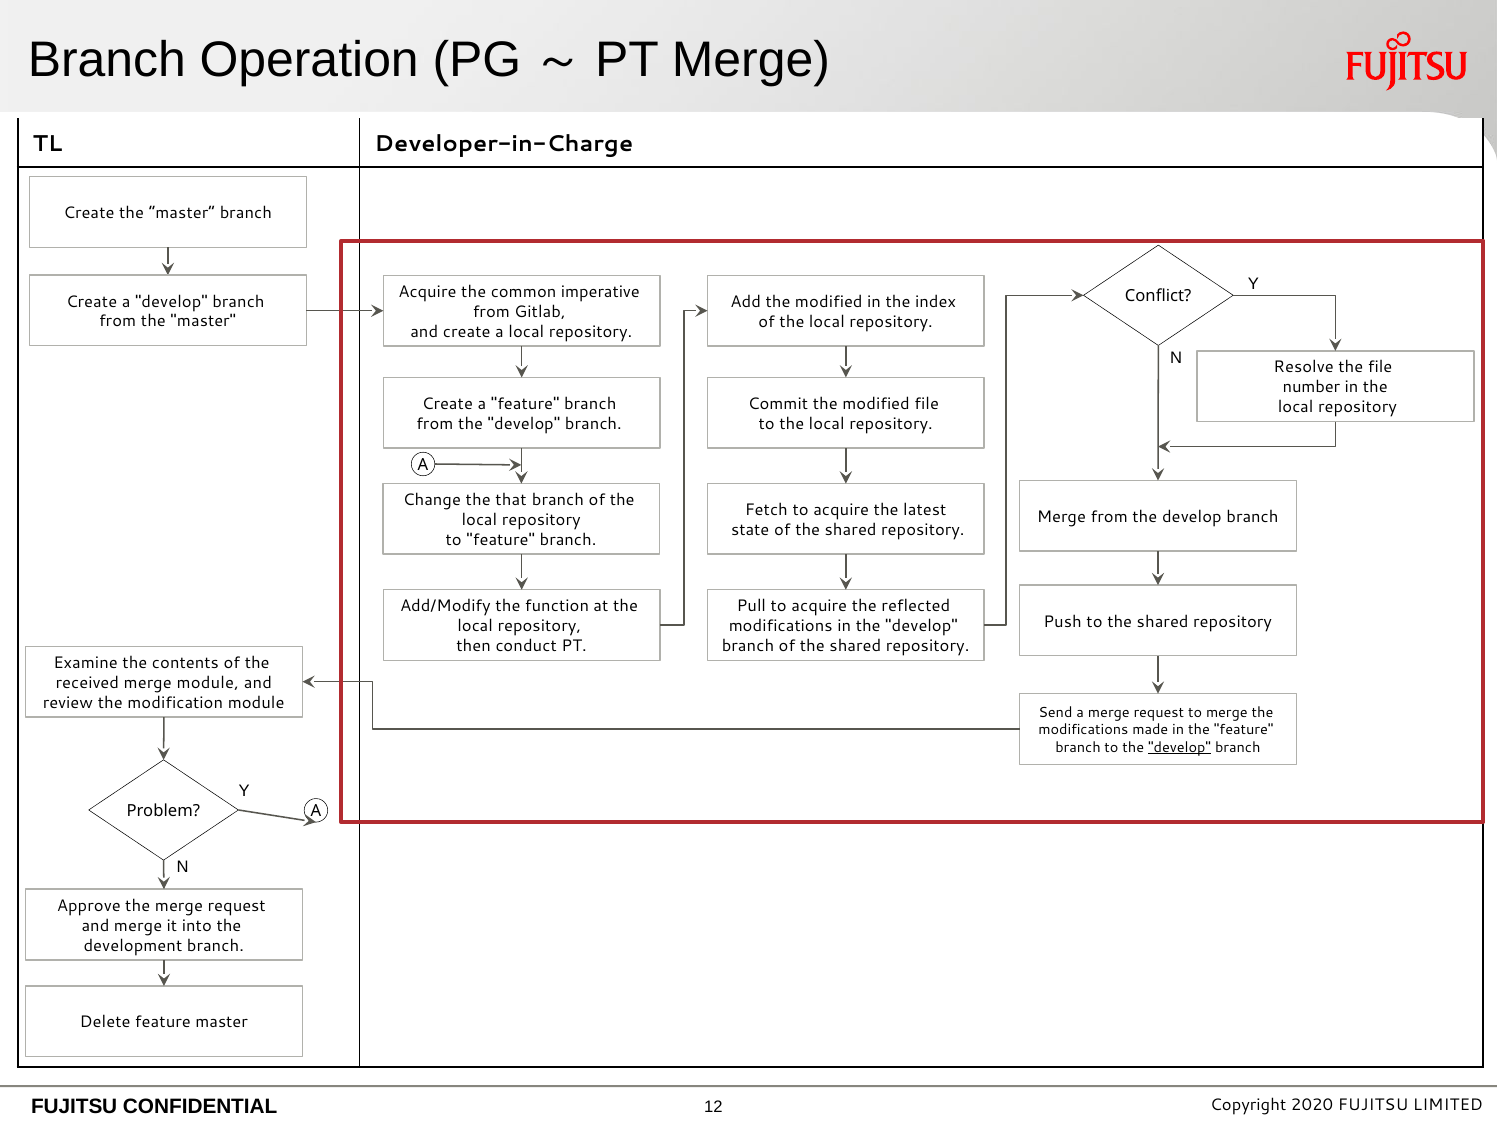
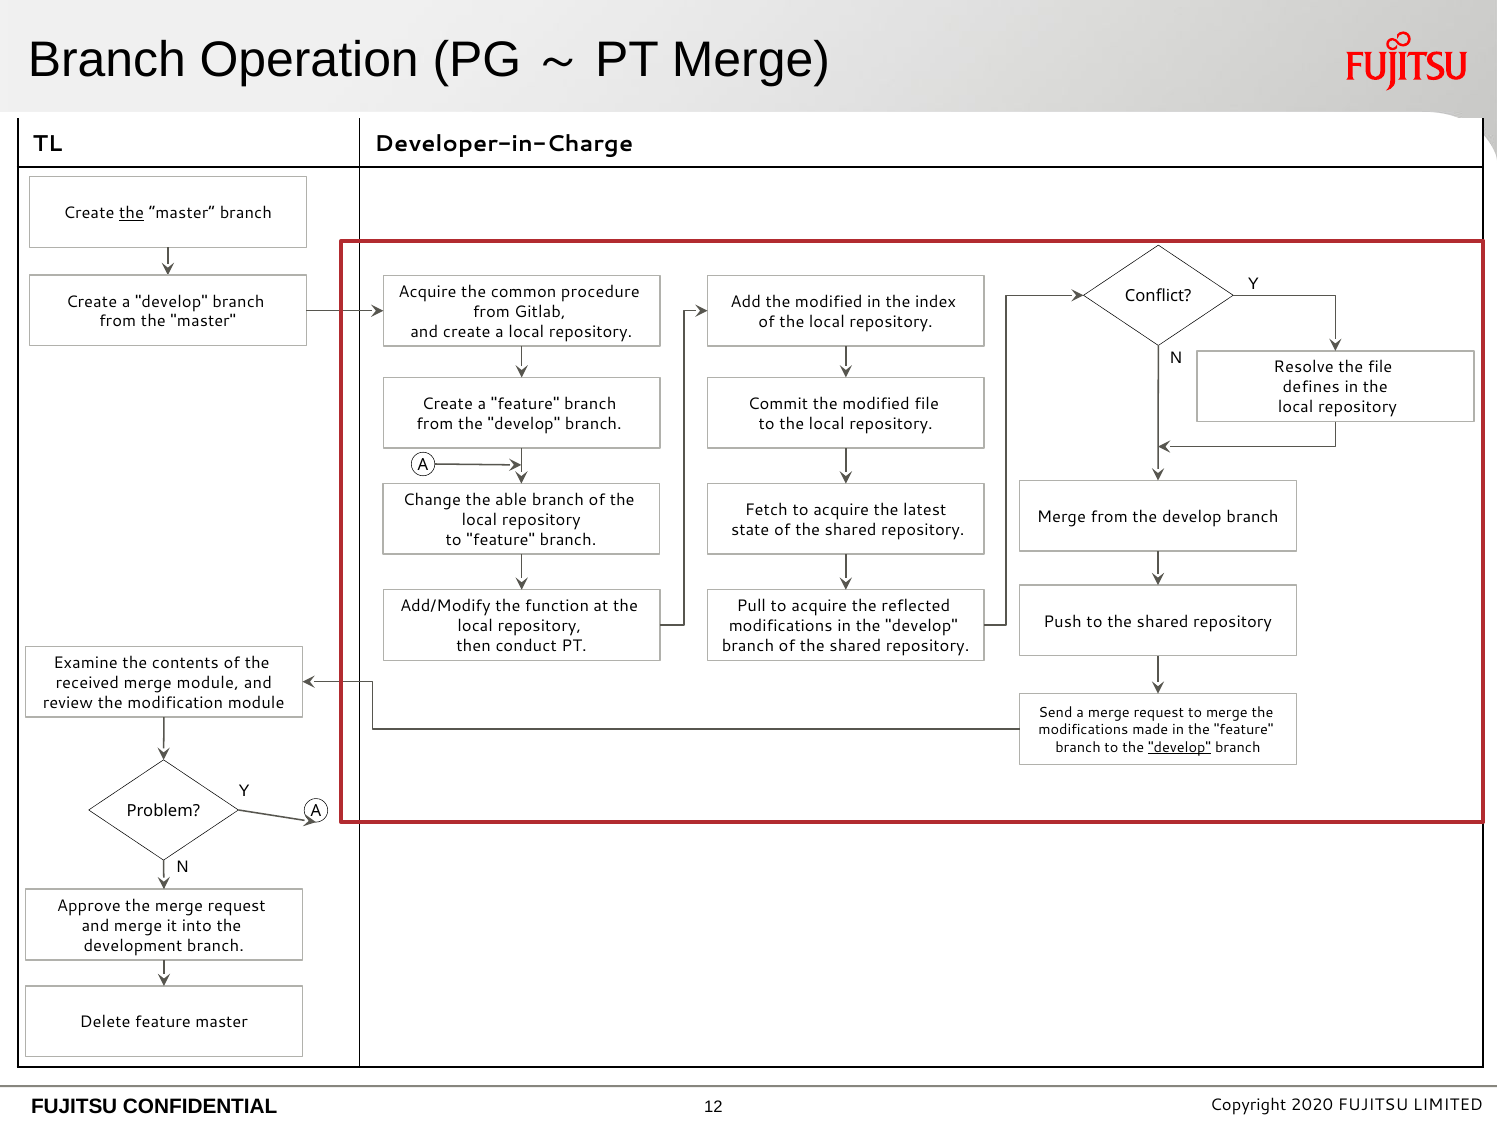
the underline: none -> present (132, 213)
imperative: imperative -> procedure (600, 292)
number: number -> defines (1311, 387)
that: that -> able (511, 500)
